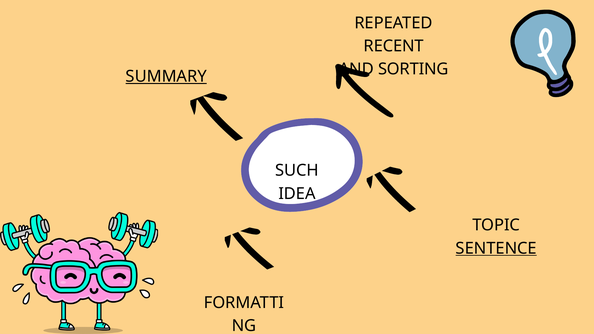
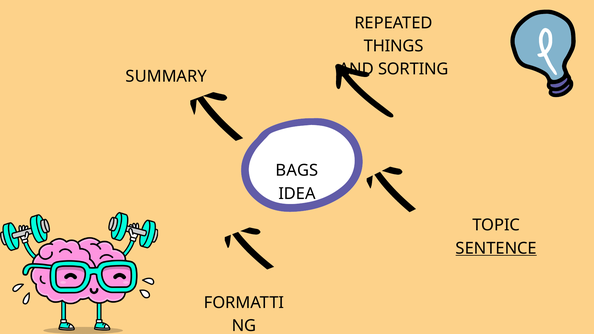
RECENT: RECENT -> THINGS (394, 46)
SUMMARY underline: present -> none (166, 76)
SUCH: SUCH -> BAGS (297, 171)
